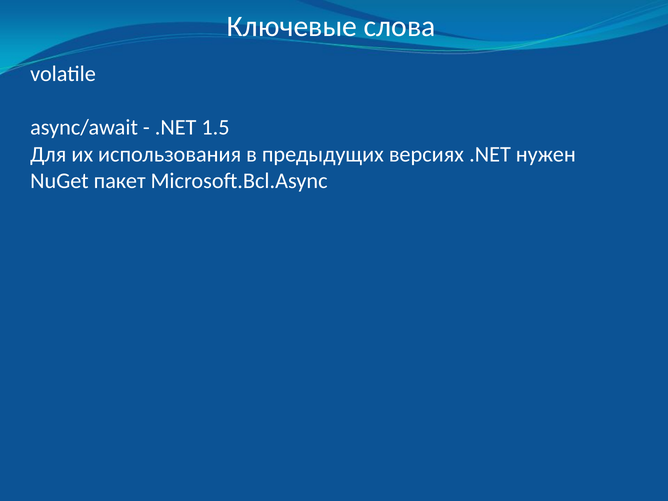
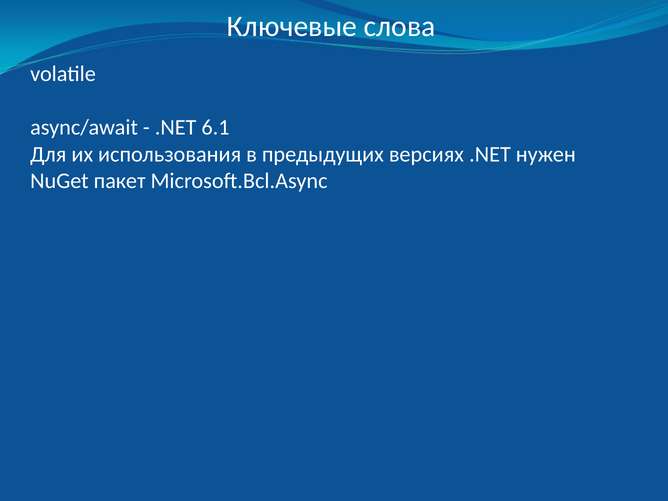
1.5: 1.5 -> 6.1 (216, 127)
